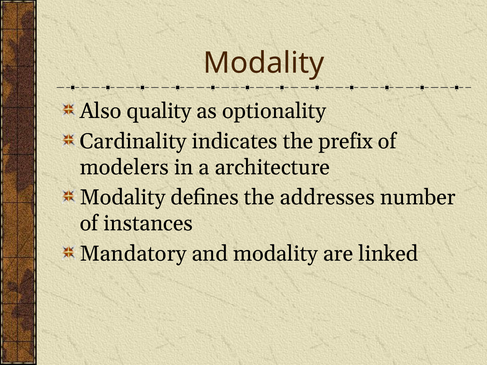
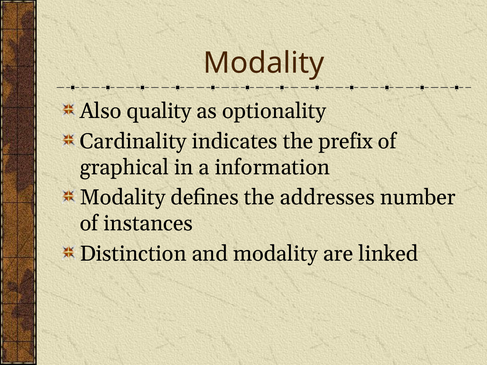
modelers: modelers -> graphical (124, 167)
architecture: architecture -> information (272, 167)
Mandatory: Mandatory -> Distinction (133, 254)
